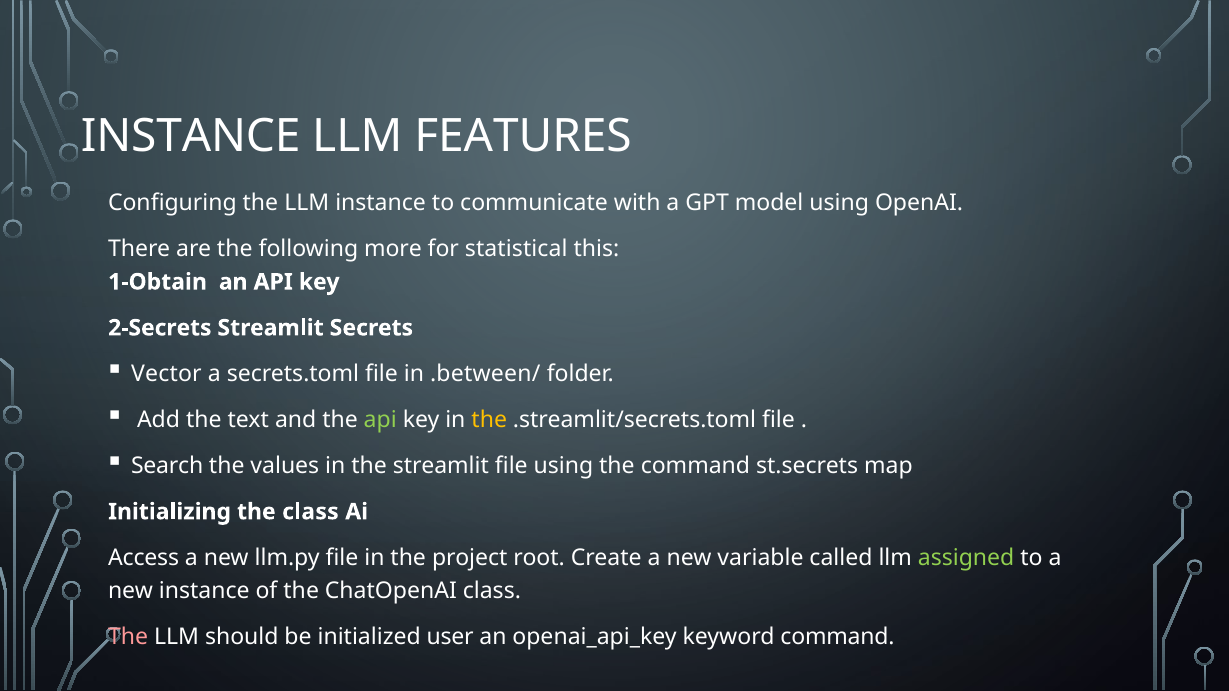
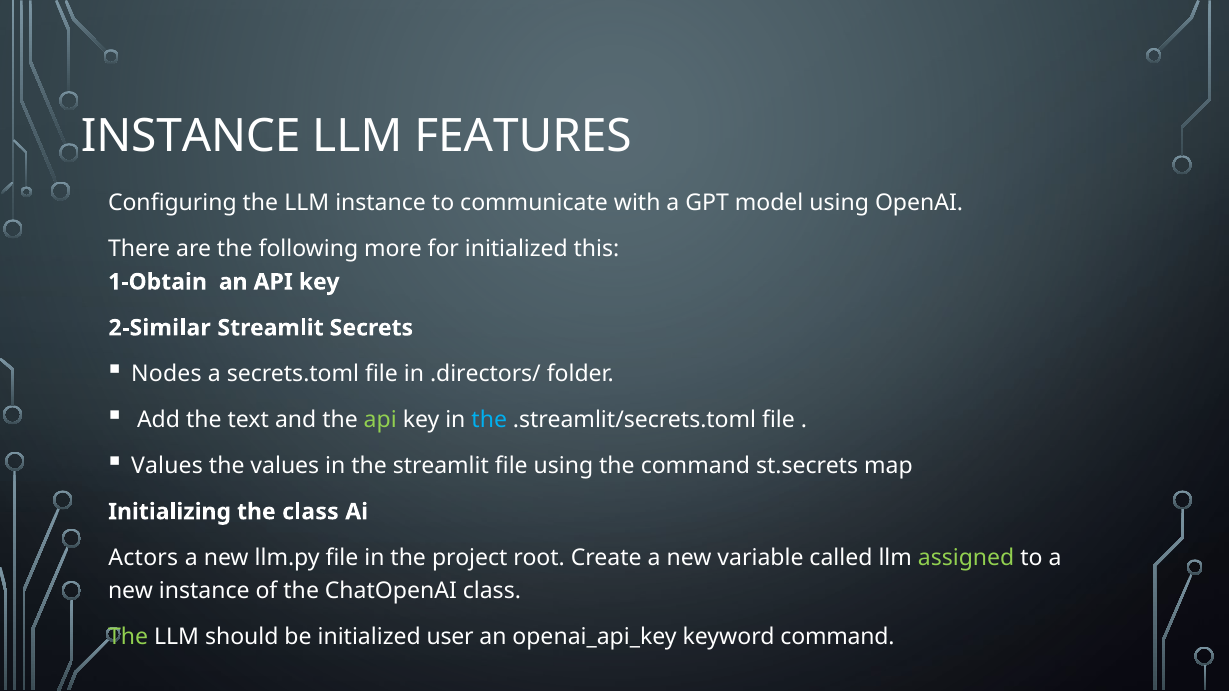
for statistical: statistical -> initialized (516, 249)
2-Secrets: 2-Secrets -> 2-Similar (160, 328)
Vector: Vector -> Nodes (166, 374)
.between/: .between/ -> .directors/ (485, 374)
the colour: yellow -> light blue (489, 420)
Search: Search -> Values (167, 466)
Access: Access -> Actors (143, 558)
The colour: pink -> light green (128, 637)
